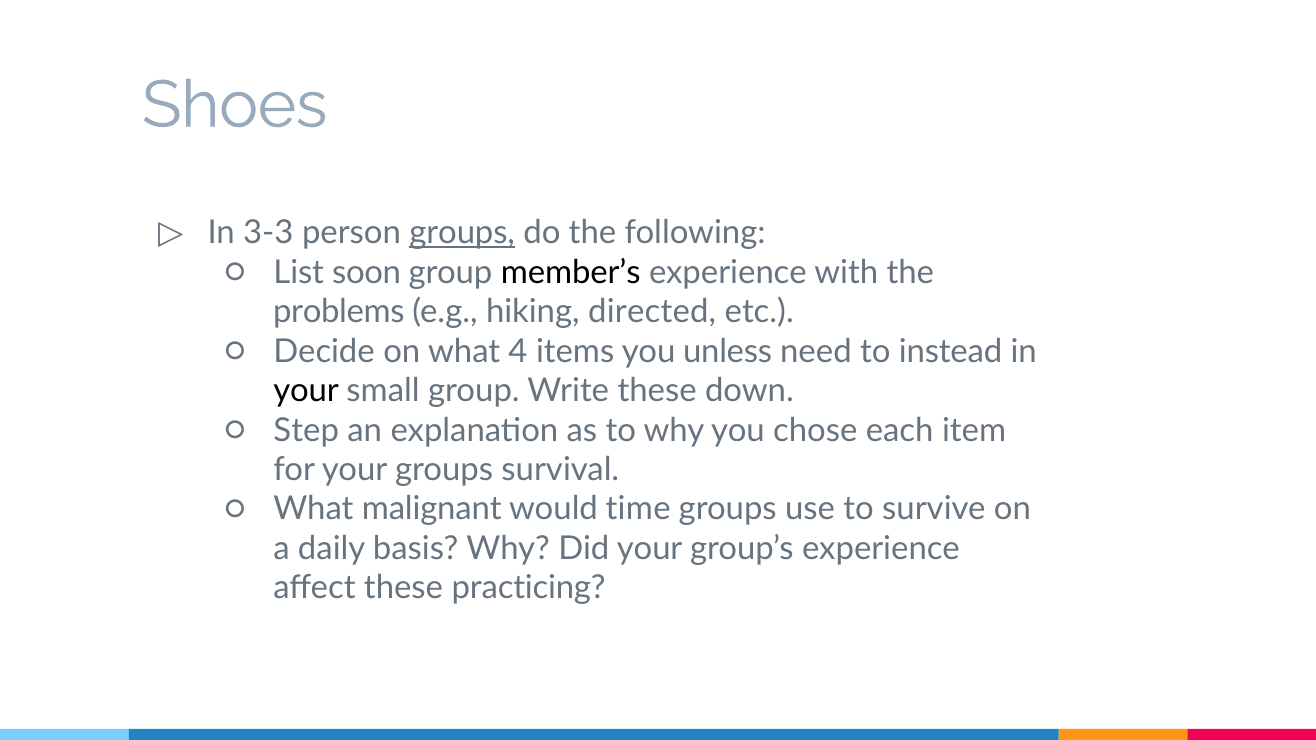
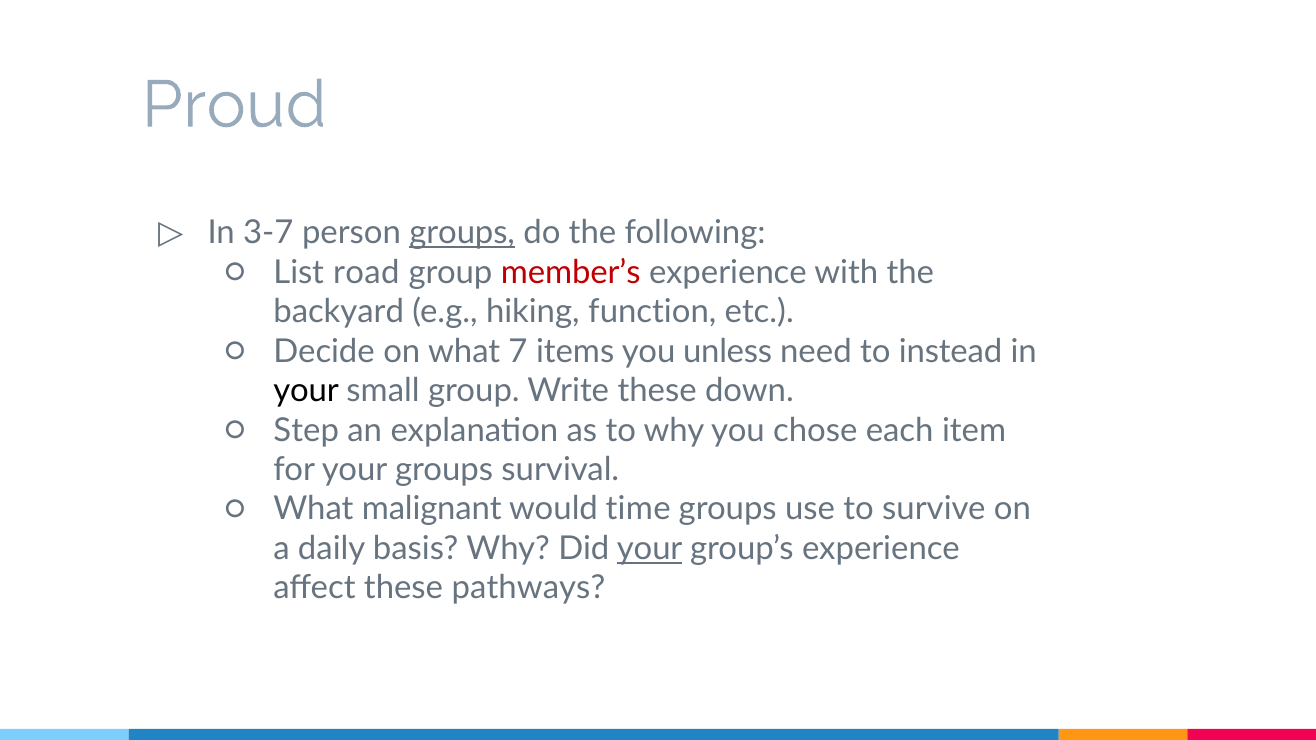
Shoes: Shoes -> Proud (234, 105)
3-3: 3-3 -> 3-7 (268, 233)
soon: soon -> road (366, 272)
member’s colour: black -> red (571, 272)
problems: problems -> backyard (339, 312)
directed: directed -> function (652, 312)
4: 4 -> 7 (518, 351)
your underline: none -> present (650, 549)
practicing: practicing -> pathways (528, 588)
